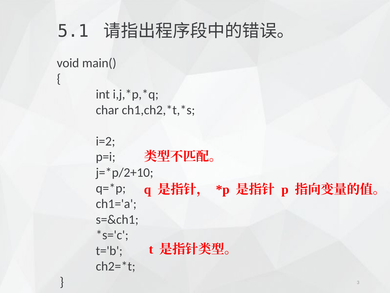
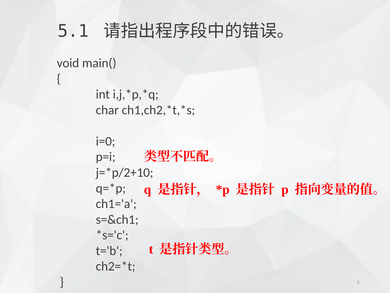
i=2: i=2 -> i=0 (106, 141)
